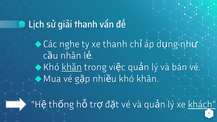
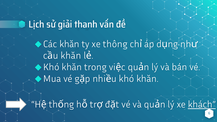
nghe: nghe -> khăn (69, 44)
xe thanh: thanh -> thông (115, 44)
nhân: nhân -> khăn (71, 56)
khăn underline: present -> none (72, 67)
